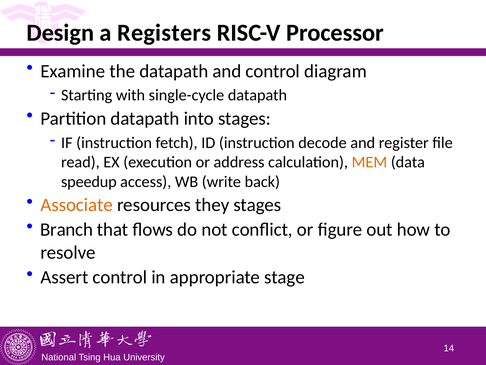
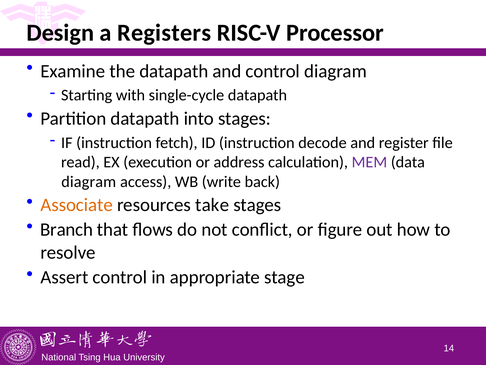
MEM colour: orange -> purple (369, 162)
speedup: speedup -> diagram (89, 181)
they: they -> take (212, 205)
